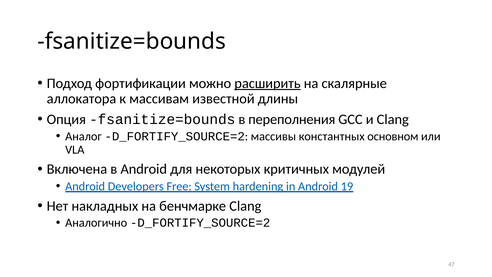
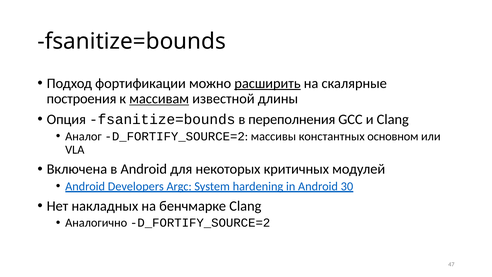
аллокатора: аллокатора -> построения (82, 99)
массивам underline: none -> present (159, 99)
Free: Free -> Argc (179, 186)
19: 19 -> 30 (347, 186)
